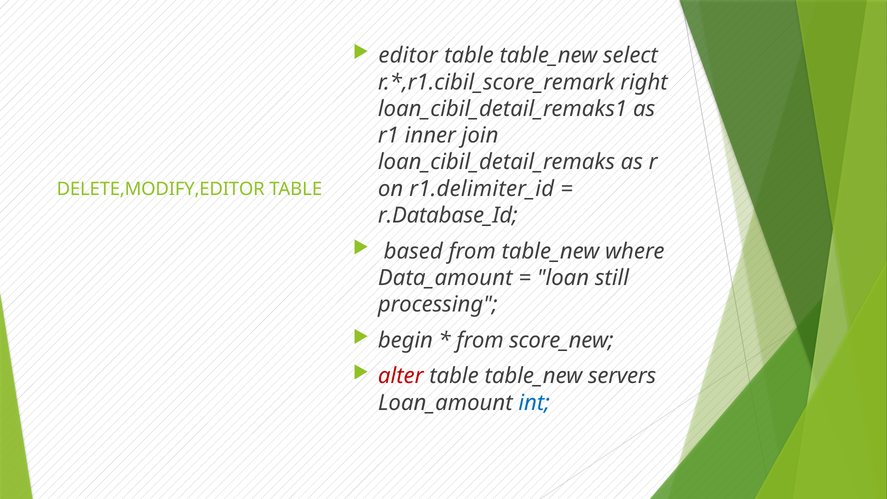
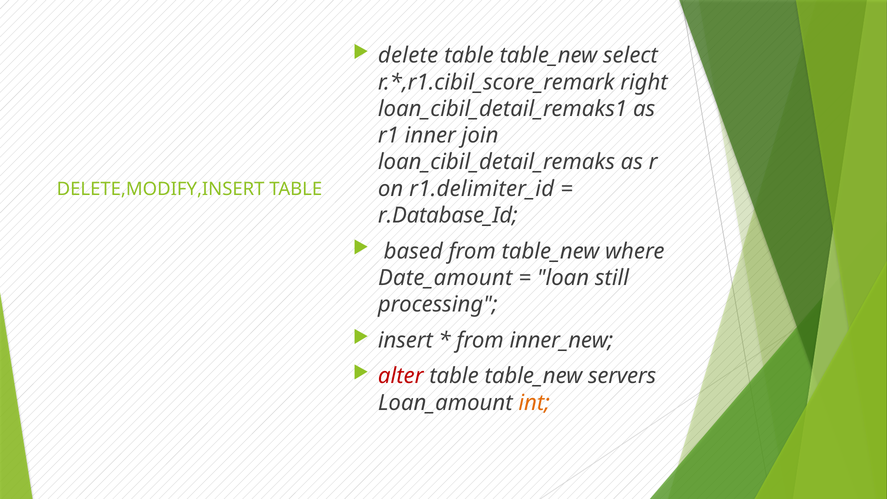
editor: editor -> delete (408, 56)
DELETE,MODIFY,EDITOR: DELETE,MODIFY,EDITOR -> DELETE,MODIFY,INSERT (161, 189)
Data_amount: Data_amount -> Date_amount (445, 278)
begin: begin -> insert (405, 340)
score_new: score_new -> inner_new (561, 340)
int colour: blue -> orange (534, 403)
